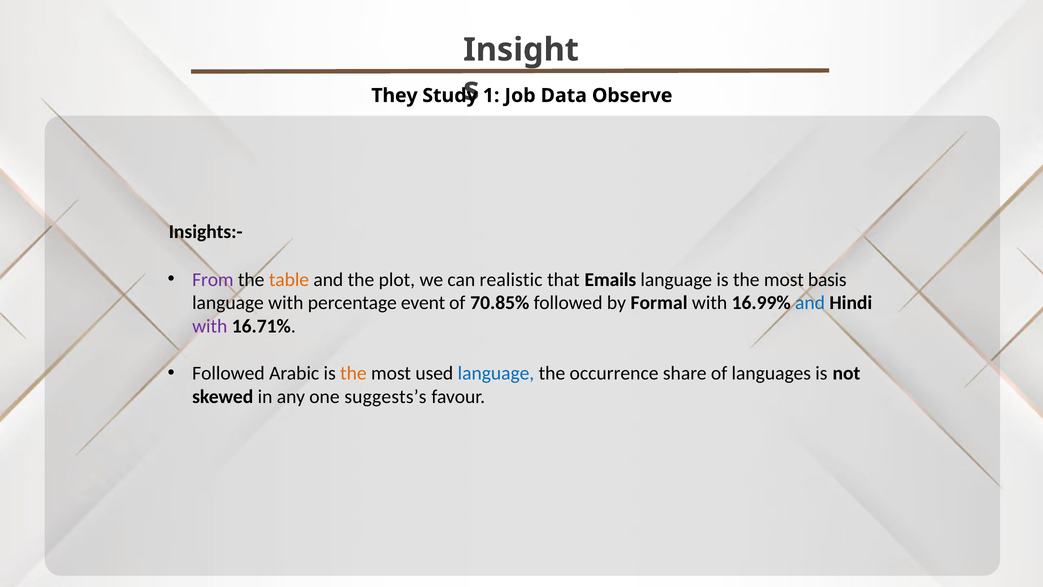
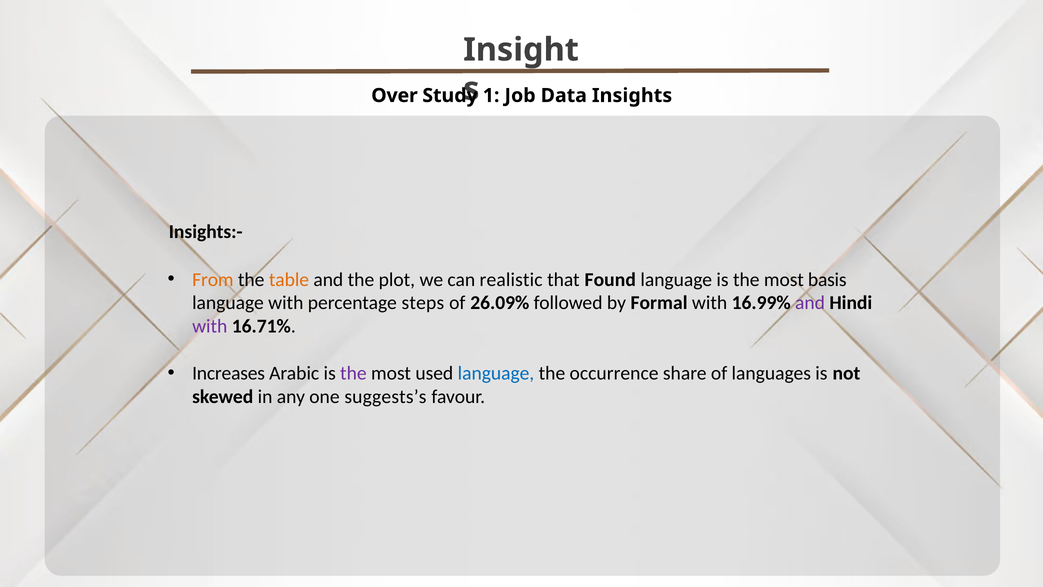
They: They -> Over (394, 96)
Observe: Observe -> Insights (632, 96)
From colour: purple -> orange (213, 279)
Emails: Emails -> Found (610, 279)
event: event -> steps (423, 303)
70.85%: 70.85% -> 26.09% (500, 303)
and colour: blue -> purple (810, 303)
Followed: Followed -> Increases (229, 373)
the colour: orange -> purple (353, 373)
